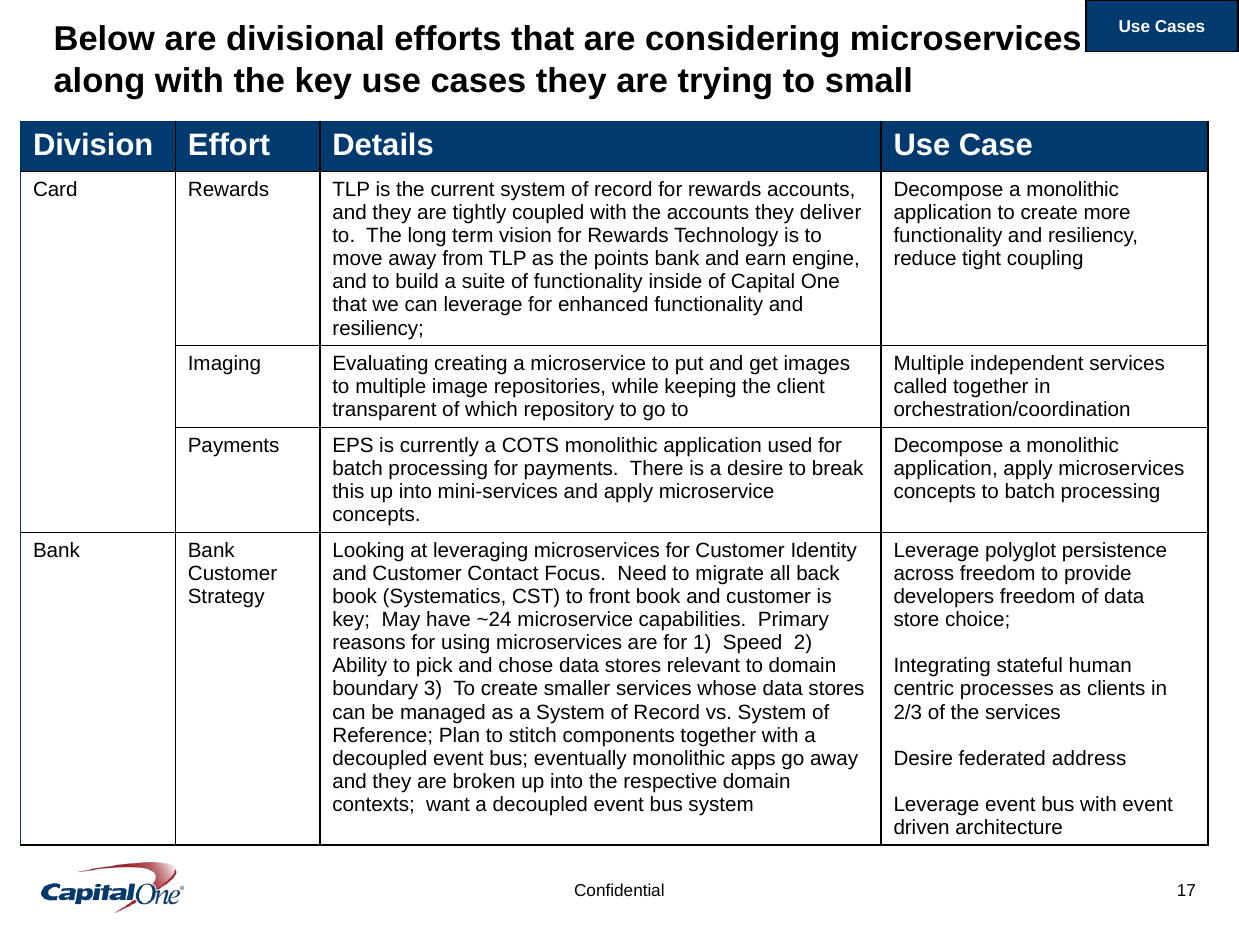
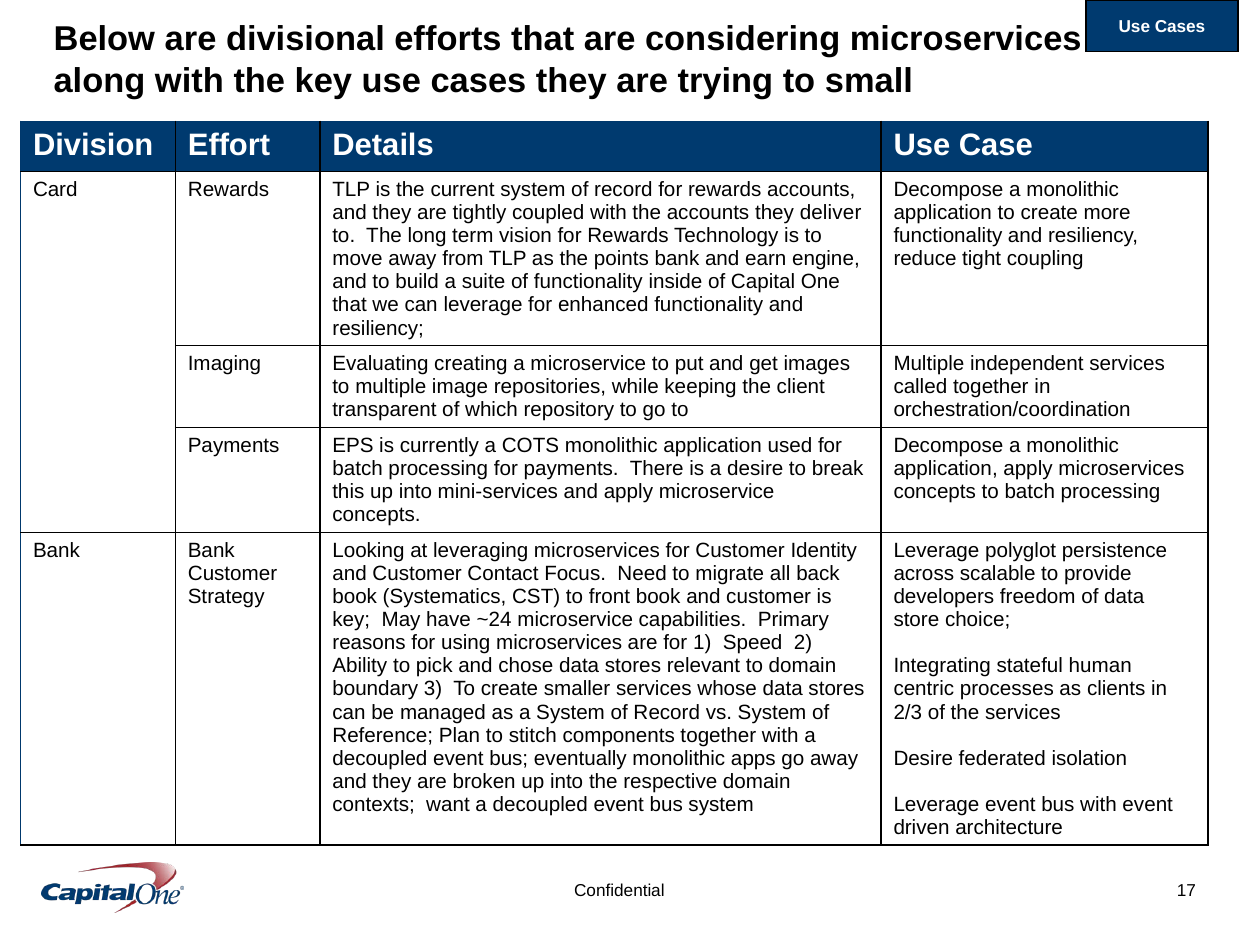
across freedom: freedom -> scalable (998, 574)
address: address -> isolation (1089, 759)
